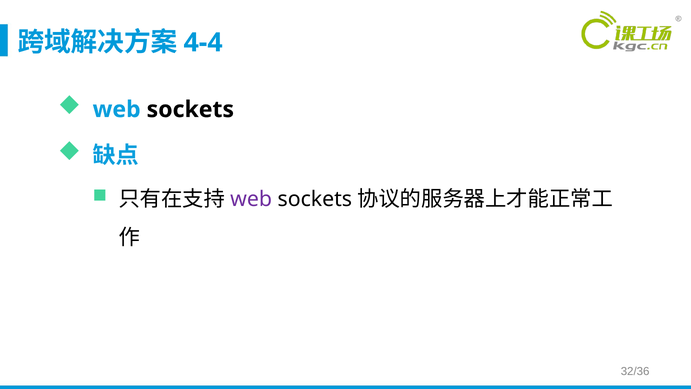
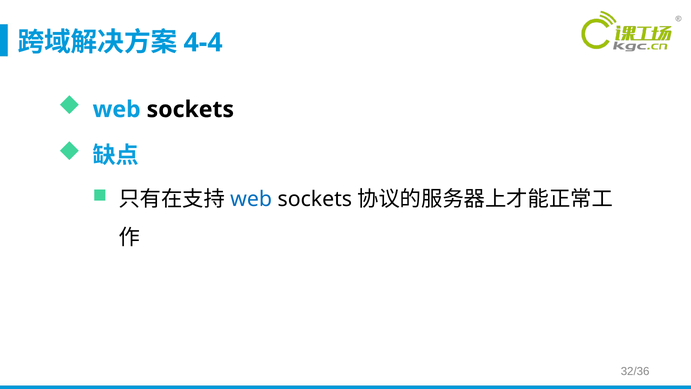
web colour: purple -> blue (251, 199)
